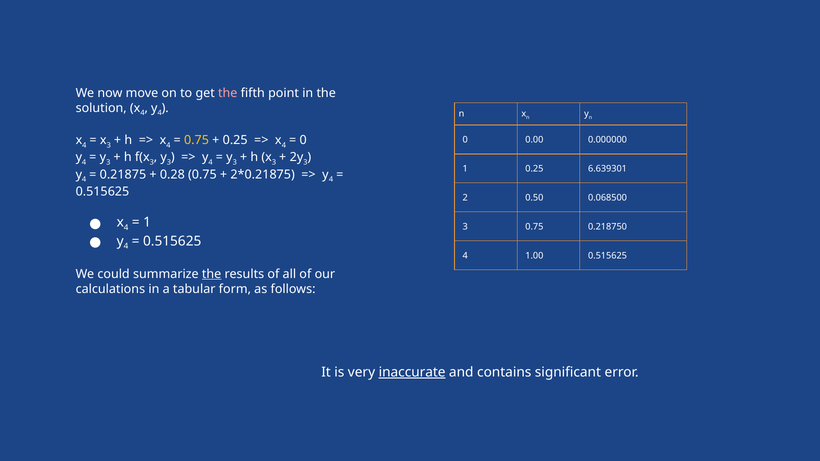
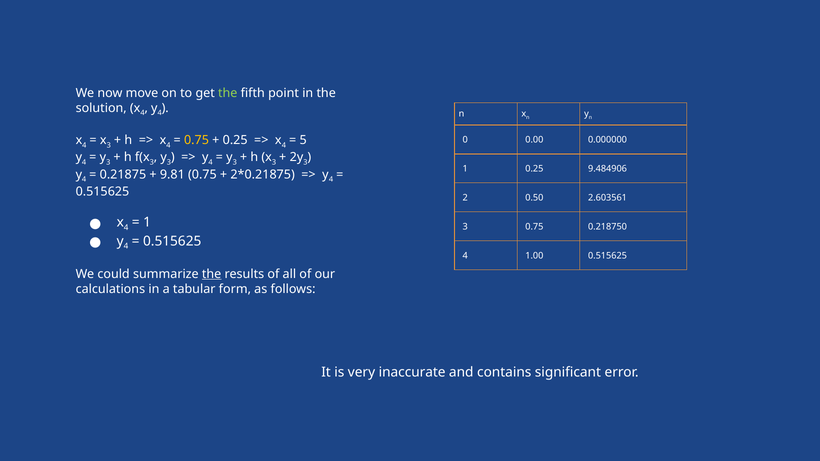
the colour: pink -> light green (228, 93)
0: 0 -> 5 (303, 140)
6.639301: 6.639301 -> 9.484906 (607, 169)
0.28: 0.28 -> 9.81 (172, 175)
0.068500: 0.068500 -> 2.603561 (607, 198)
inaccurate underline: present -> none (412, 372)
